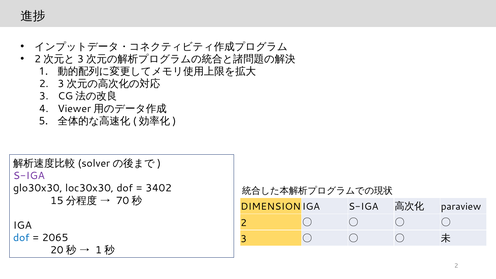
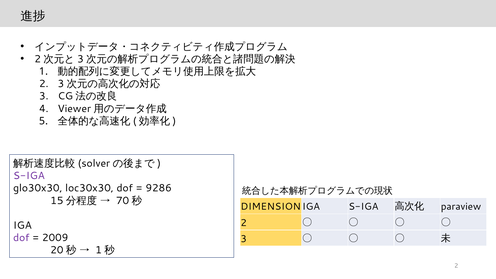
3402: 3402 -> 9286 (159, 188)
dof colour: blue -> purple (21, 238)
2065: 2065 -> 2009 (55, 238)
